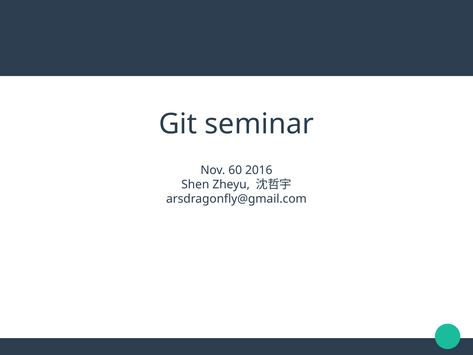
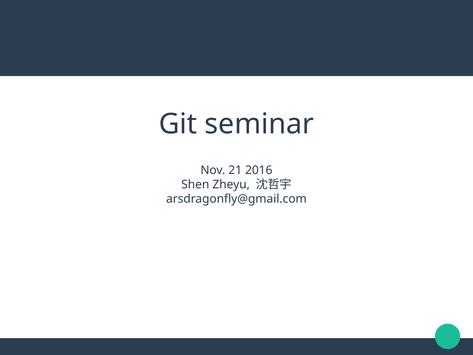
60: 60 -> 21 (235, 170)
